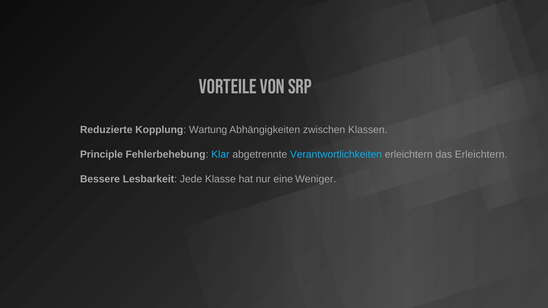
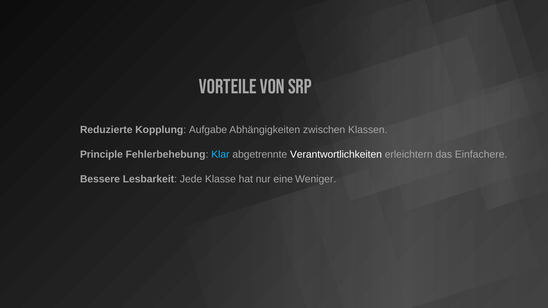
Wartung: Wartung -> Aufgabe (208, 130)
Verantwortlichkeiten colour: light blue -> white (336, 155)
das Erleichtern: Erleichtern -> Einfachere (481, 155)
